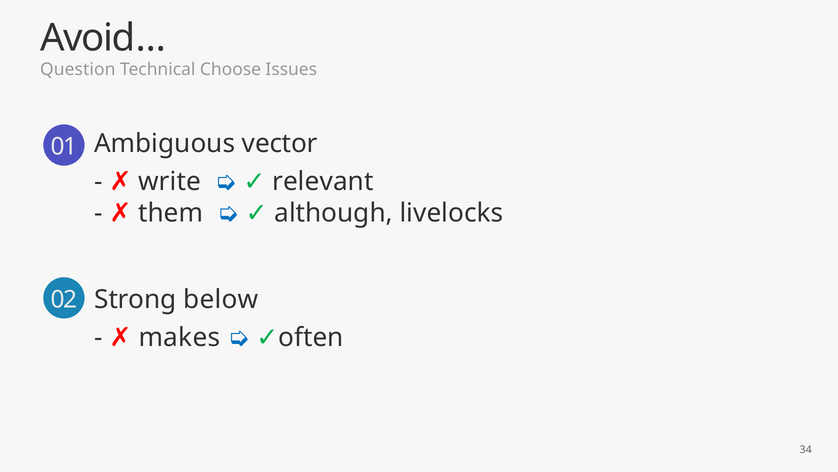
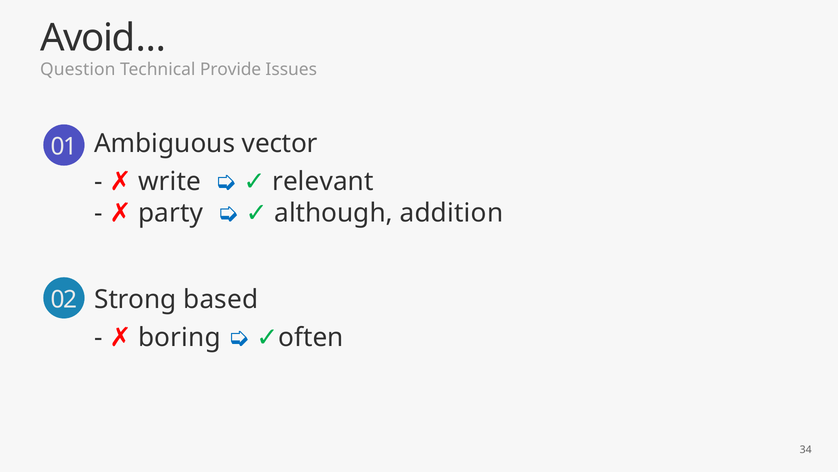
Choose: Choose -> Provide (231, 69)
them: them -> party (171, 213)
livelocks: livelocks -> addition (451, 213)
below: below -> based (221, 299)
makes: makes -> boring (179, 337)
